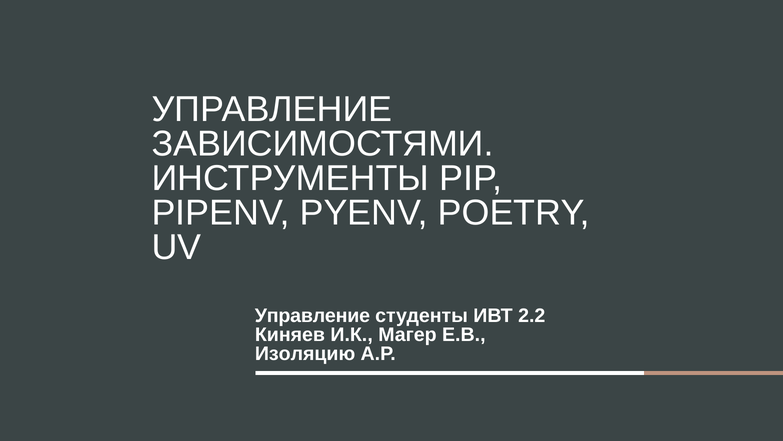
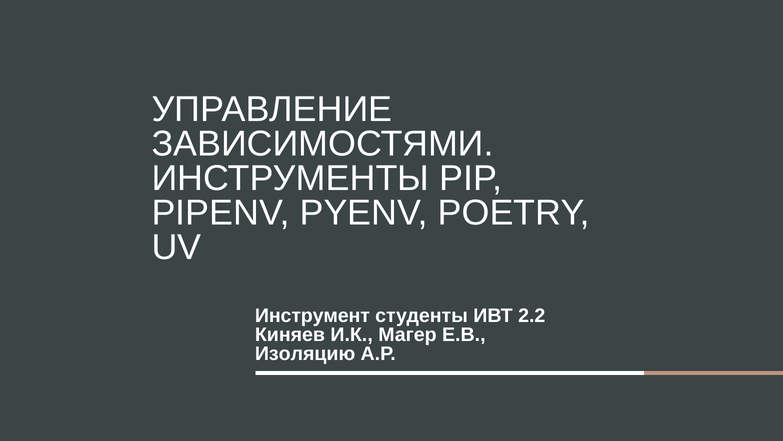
Управление: Управление -> Инструмент (312, 316)
